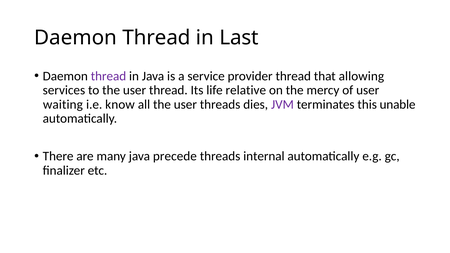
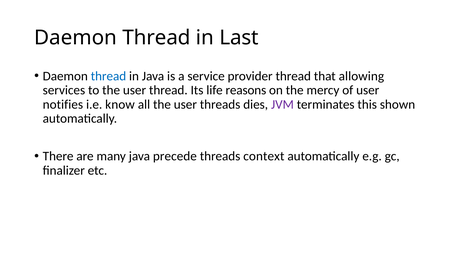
thread colour: purple -> blue (108, 76)
relative: relative -> reasons (246, 90)
waiting: waiting -> notifies (63, 104)
unable: unable -> shown (397, 104)
internal: internal -> context (264, 156)
